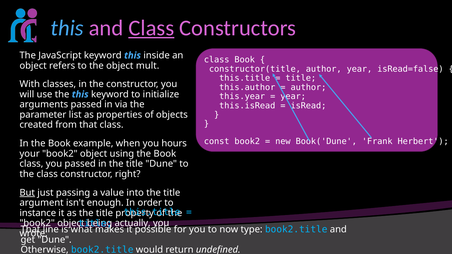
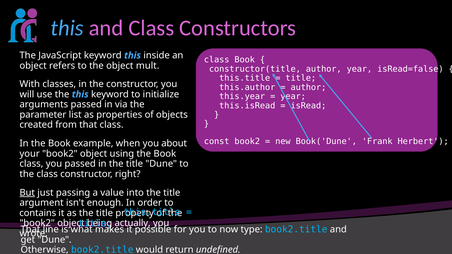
Class underline: present -> none (151, 28)
hours: hours -> about (174, 144)
instance: instance -> contains (38, 213)
